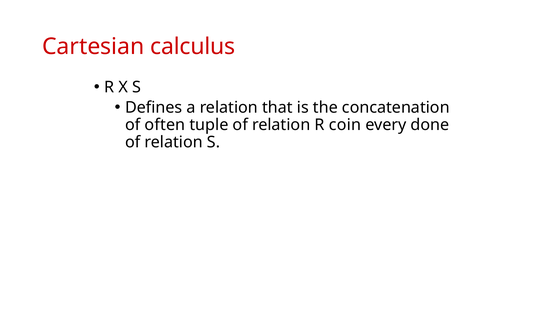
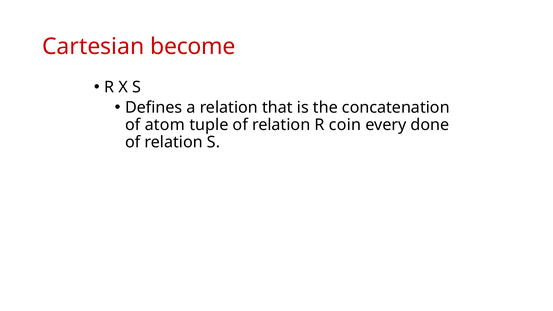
calculus: calculus -> become (193, 46)
often: often -> atom (165, 125)
